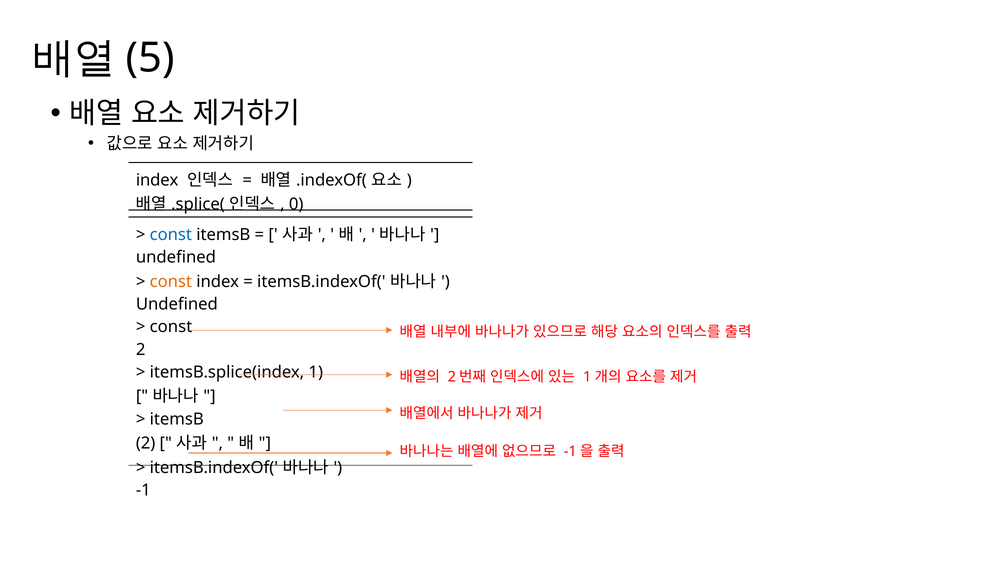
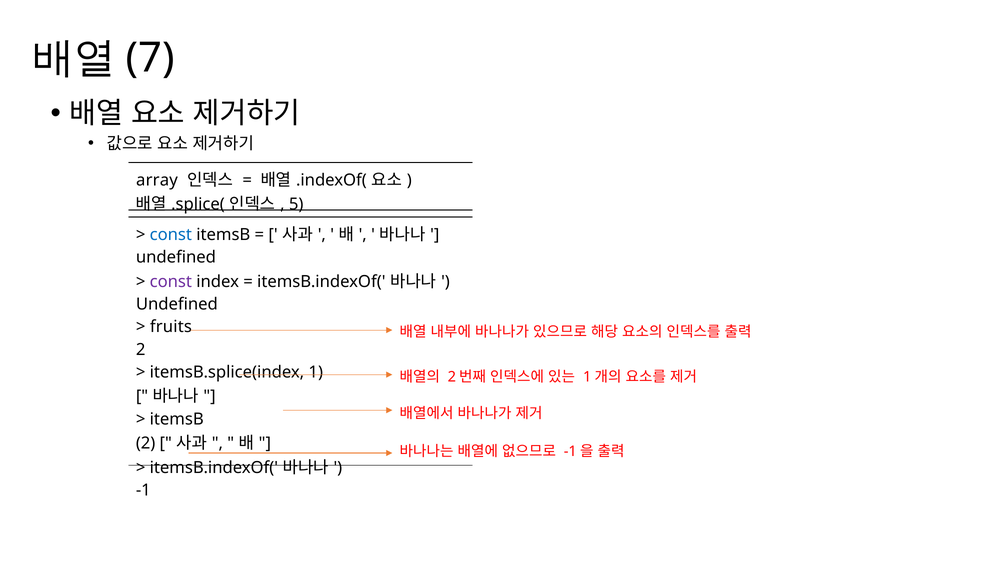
5: 5 -> 7 (150, 58)
index: index -> array (157, 180)
0: 0 -> 5 (296, 204)
const colour: orange -> purple (171, 281)
const: const -> fruits (171, 327)
